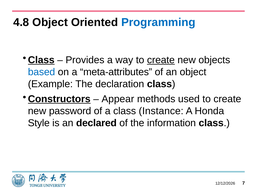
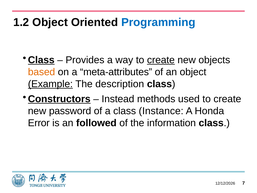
4.8: 4.8 -> 1.2 (21, 22)
based colour: blue -> orange (42, 72)
Example underline: none -> present (50, 84)
declaration: declaration -> description (120, 84)
Appear: Appear -> Instead (118, 99)
Style: Style -> Error (39, 123)
declared: declared -> followed (96, 123)
